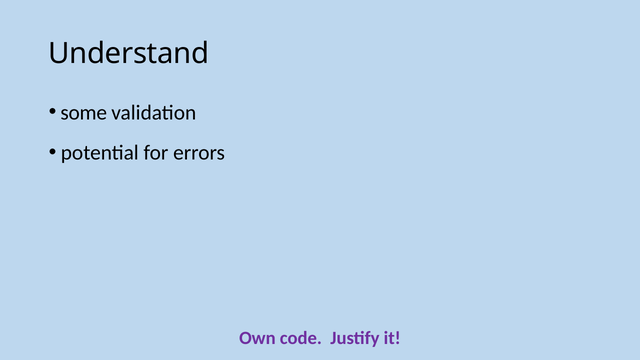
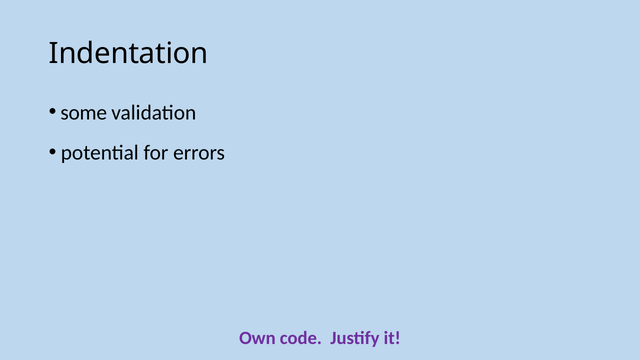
Understand: Understand -> Indentation (129, 54)
